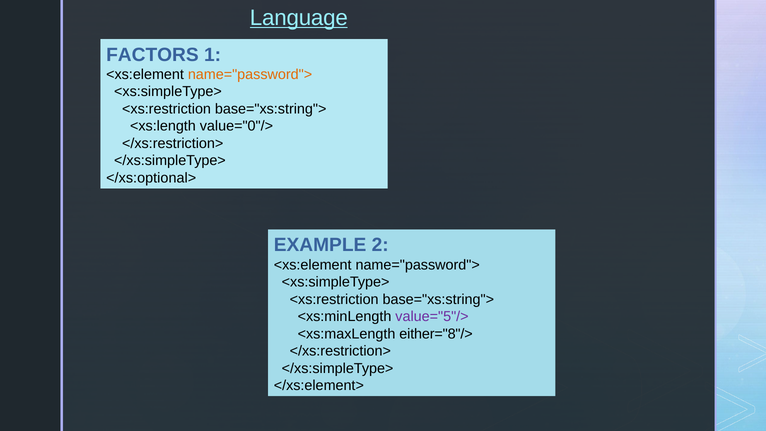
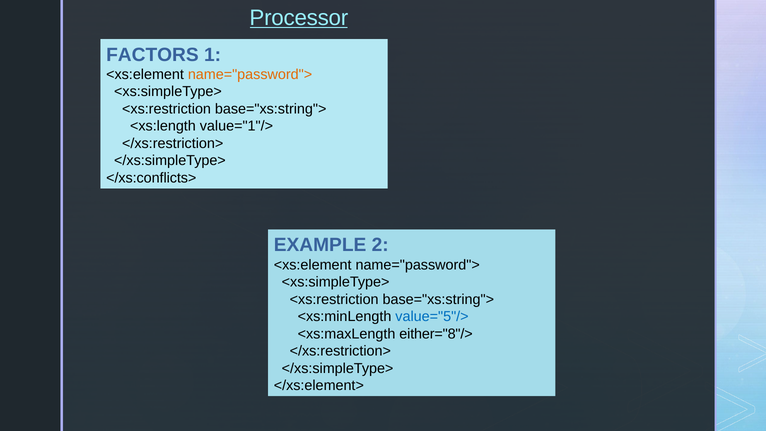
Language: Language -> Processor (299, 18)
value="0"/>: value="0"/> -> value="1"/> (236, 126)
</xs:optional>: </xs:optional> -> </xs:conflicts> (151, 178)
value="5"/> colour: purple -> blue (432, 317)
